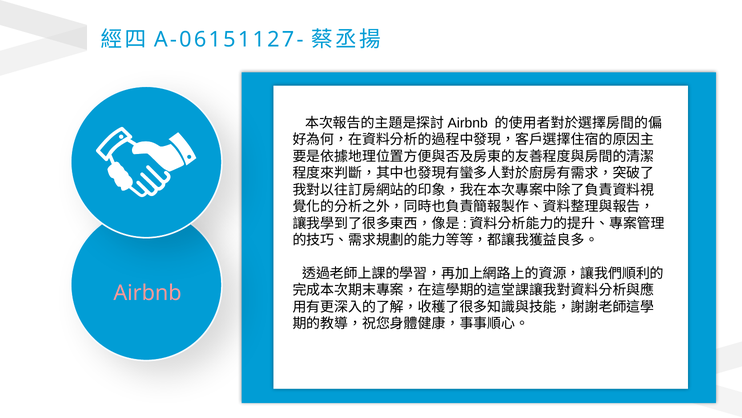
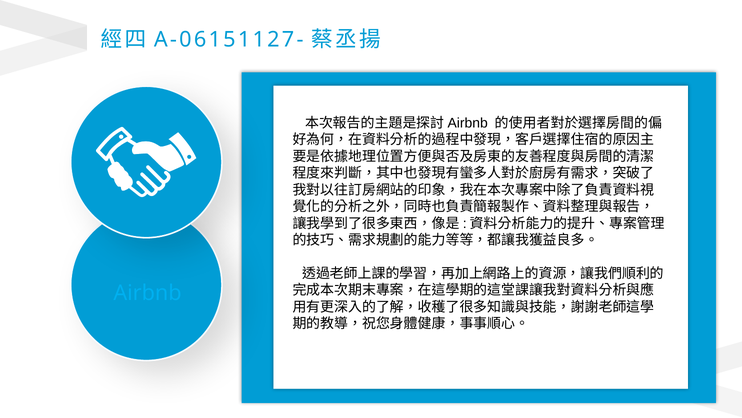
Airbnb colour: pink -> light blue (147, 293)
